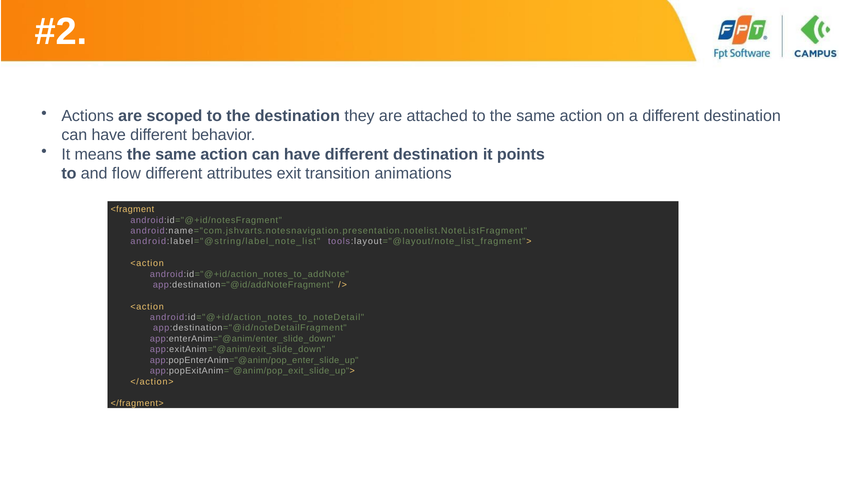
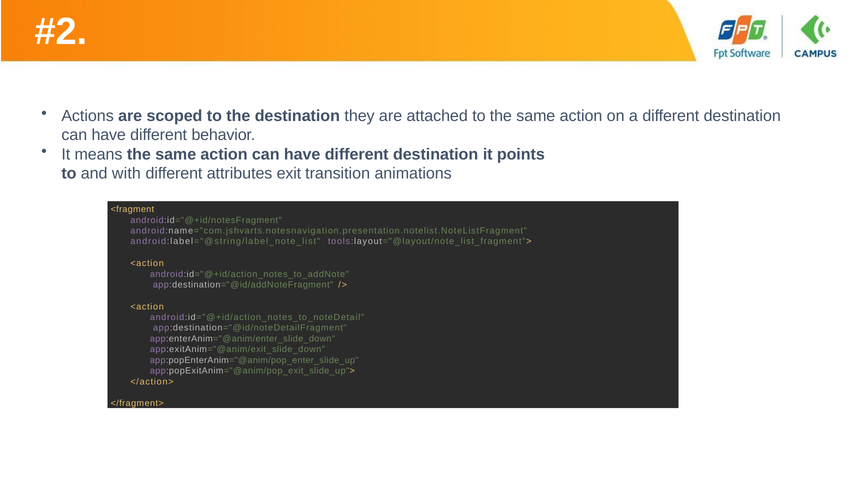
flow: flow -> with (126, 174)
